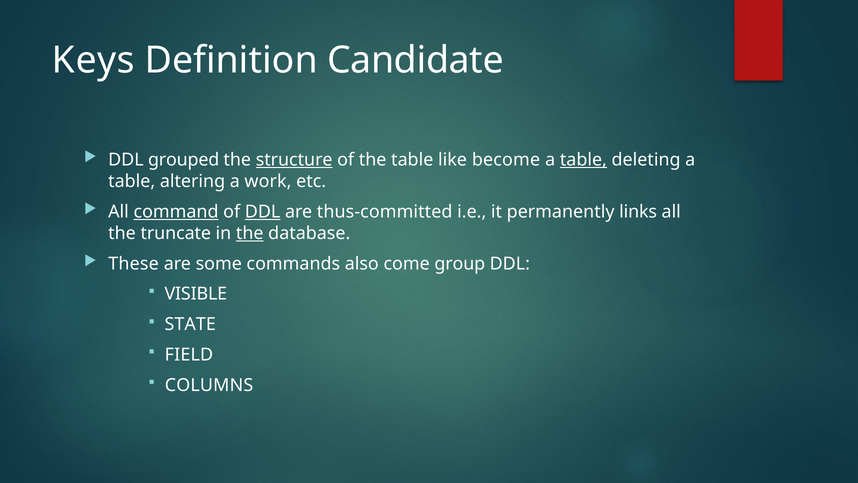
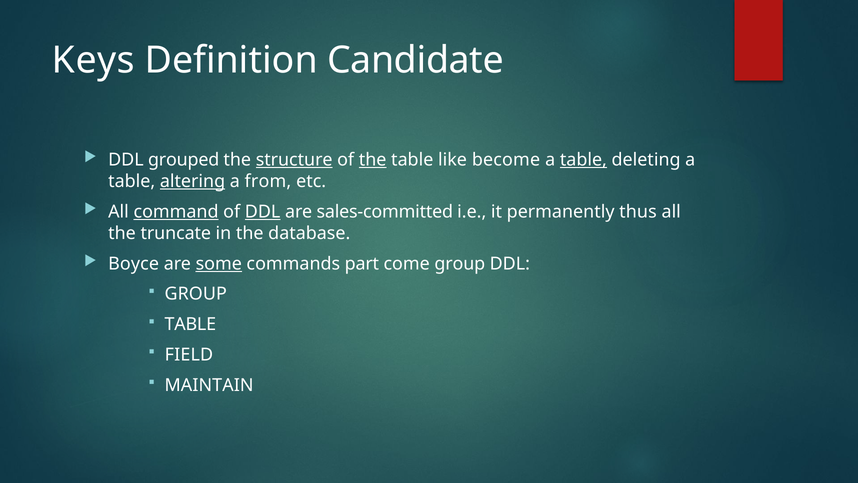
the underline: none -> present (373, 160)
altering underline: none -> present (193, 181)
work: work -> from (268, 181)
thus-committed: thus-committed -> sales-committed (385, 212)
links: links -> thus (638, 212)
the underline: present -> none (250, 233)
These: These -> Boyce (134, 263)
some underline: none -> present (219, 263)
also: also -> part (362, 263)
VISIBLE: VISIBLE -> GROUP (196, 294)
STATE: STATE -> TABLE (190, 324)
COLUMNS: COLUMNS -> MAINTAIN (209, 385)
